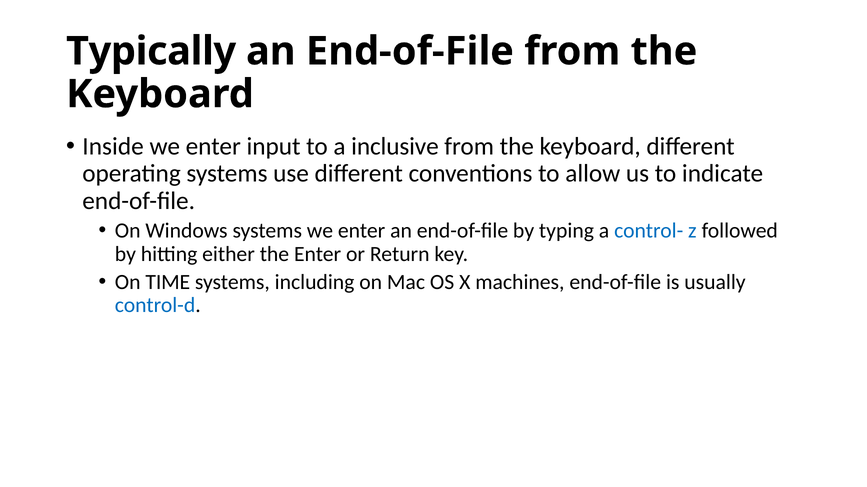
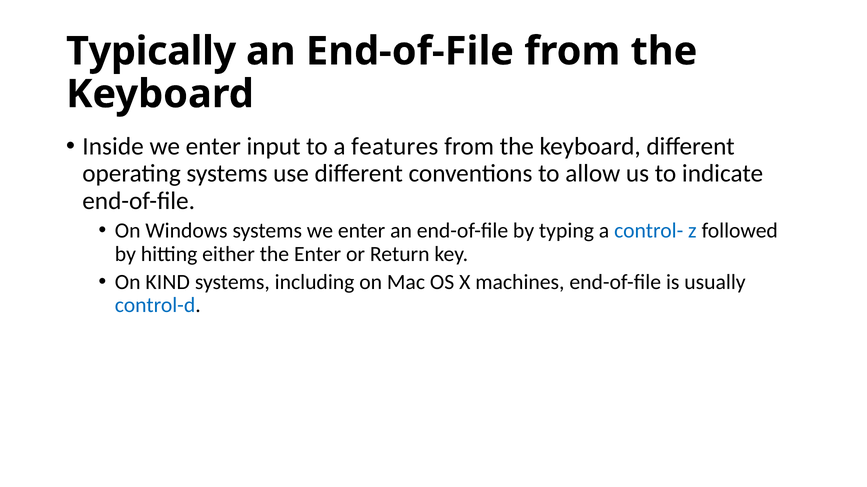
inclusive: inclusive -> features (395, 147)
TIME: TIME -> KIND (168, 282)
